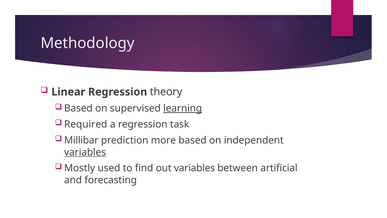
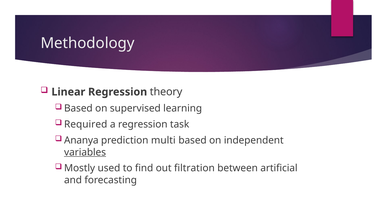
learning underline: present -> none (183, 108)
Millibar: Millibar -> Ananya (81, 140)
more: more -> multi (163, 140)
out variables: variables -> filtration (194, 168)
